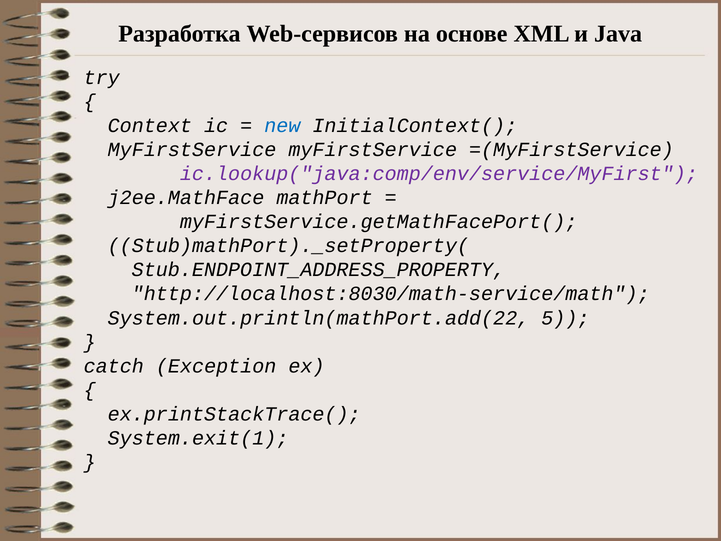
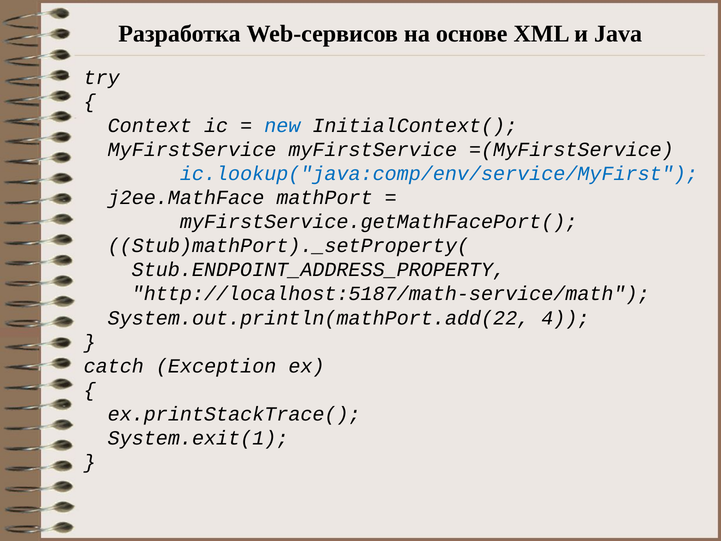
ic.lookup("java:comp/env/service/MyFirst colour: purple -> blue (439, 174)
http://localhost:8030/math-service/math: http://localhost:8030/math-service/math -> http://localhost:5187/math-service/math (391, 294)
5: 5 -> 4 (565, 318)
